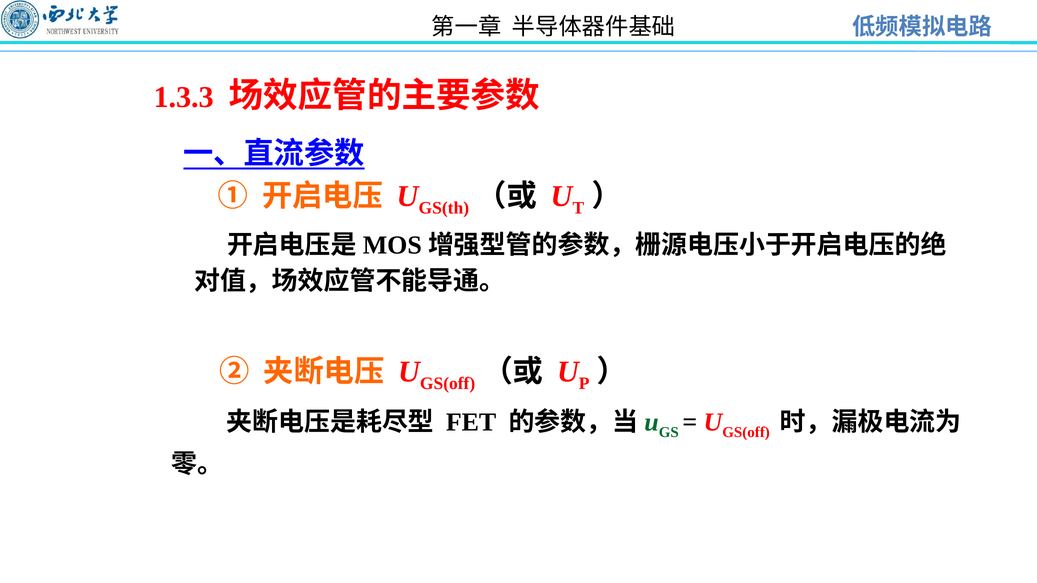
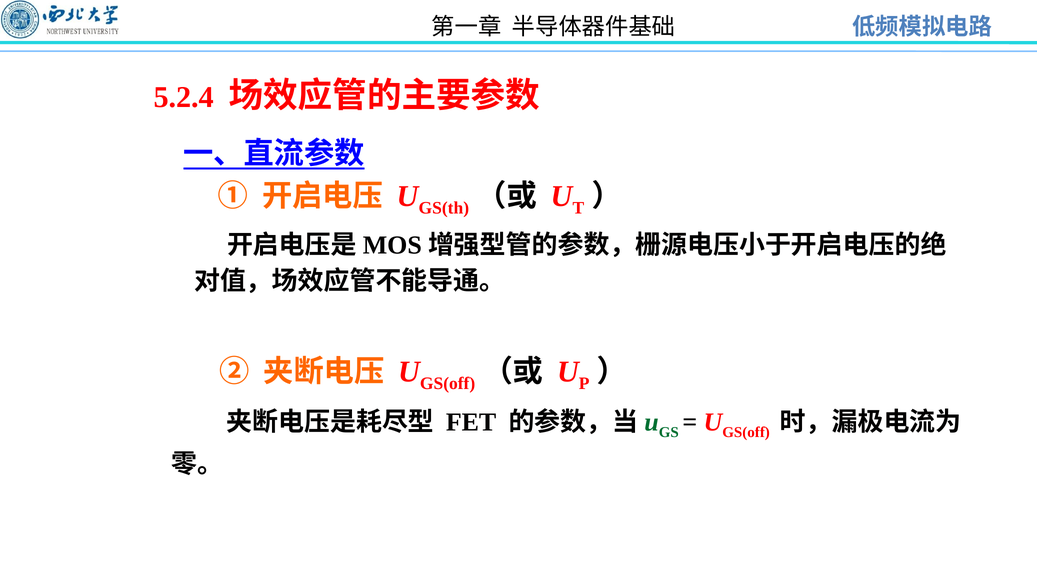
1.3.3: 1.3.3 -> 5.2.4 (184, 97)
